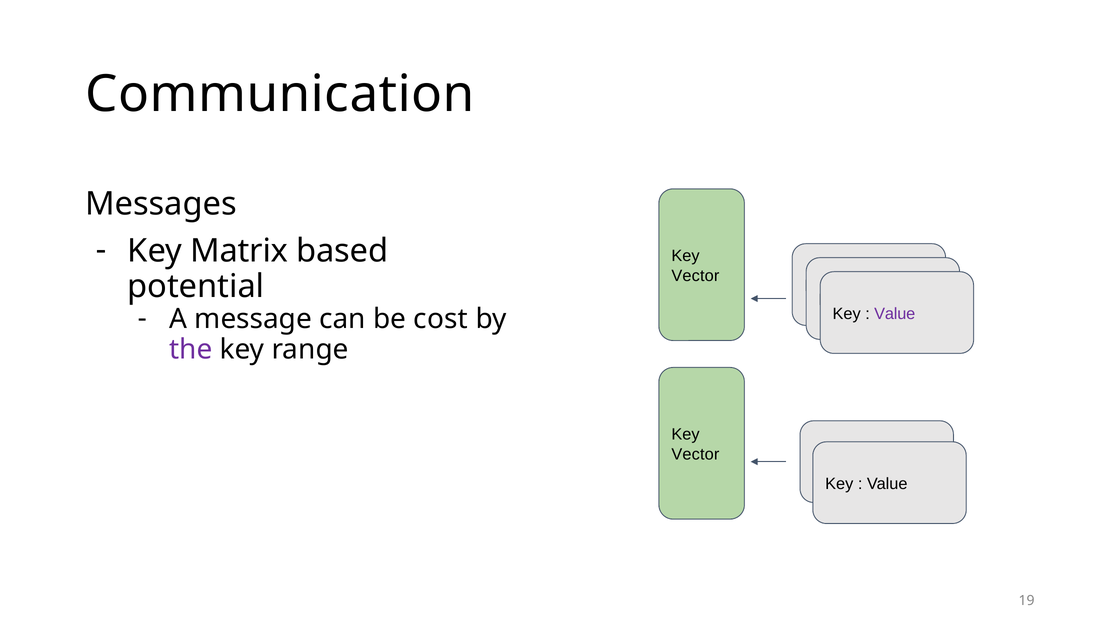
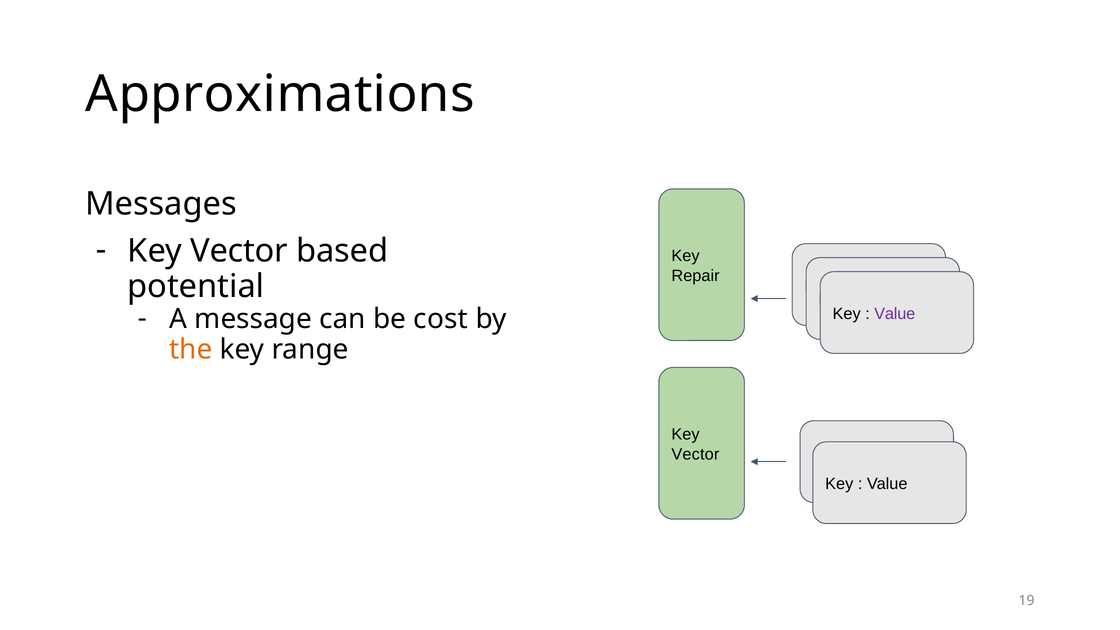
Communication: Communication -> Approximations (280, 94)
Matrix: Matrix -> Vector (239, 251)
Vector: Vector -> Repair (696, 276)
the colour: purple -> orange (191, 349)
